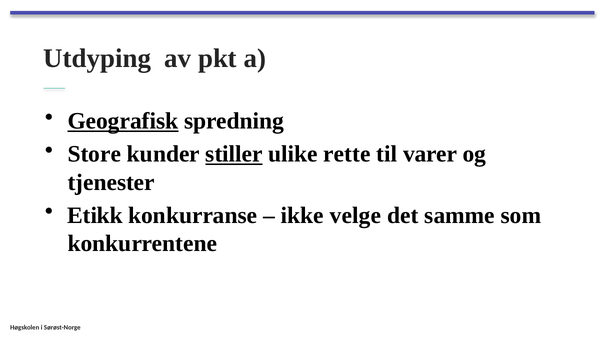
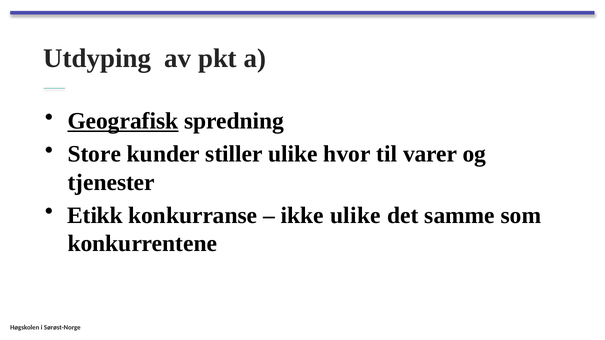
stiller underline: present -> none (234, 154)
rette: rette -> hvor (347, 154)
ikke velge: velge -> ulike (355, 215)
